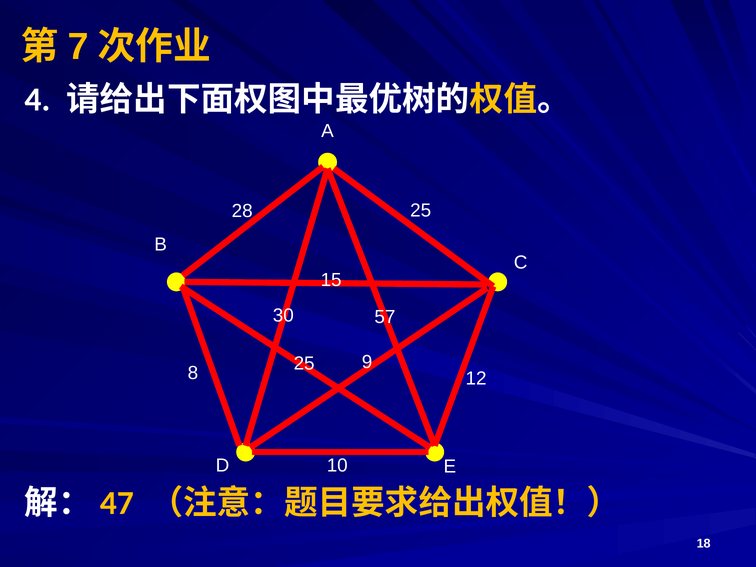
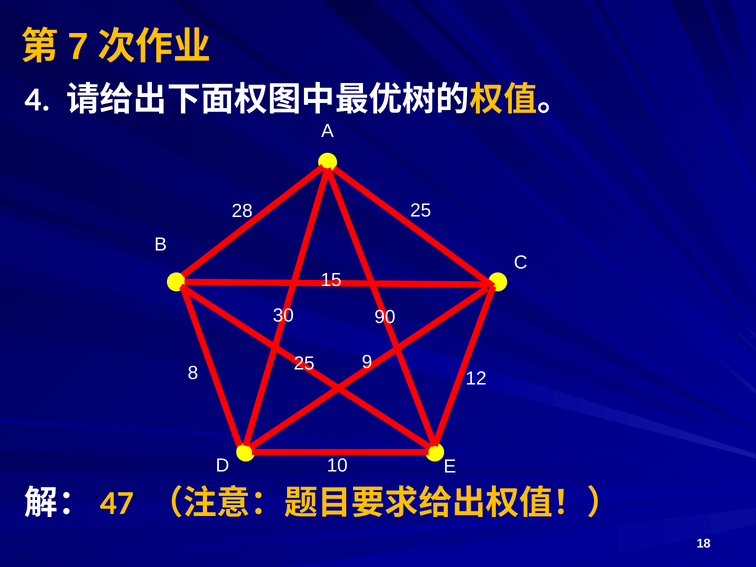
57: 57 -> 90 (385, 317)
